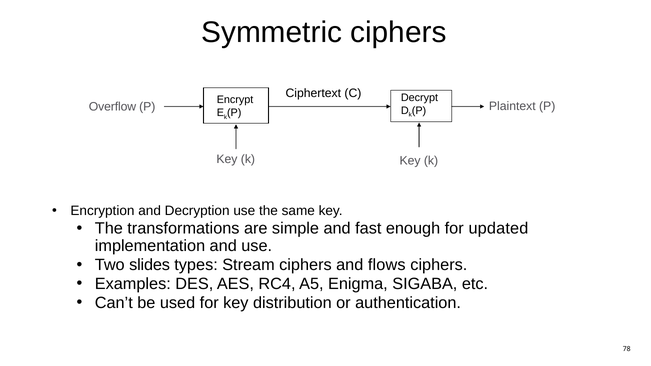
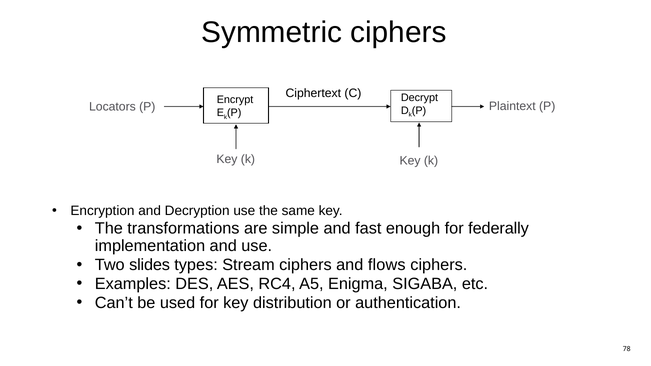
Overflow: Overflow -> Locators (112, 107)
updated: updated -> federally (499, 228)
